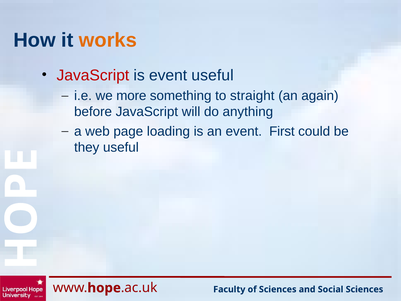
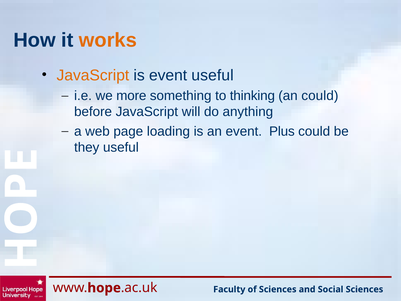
JavaScript colour: red -> orange (93, 75)
straight: straight -> thinking (252, 96)
an again: again -> could (320, 96)
First: First -> Plus (282, 131)
